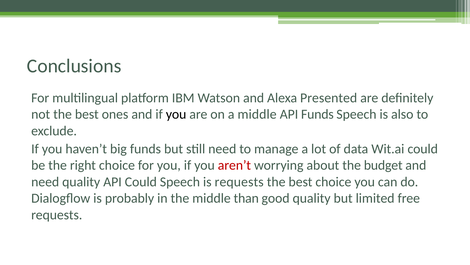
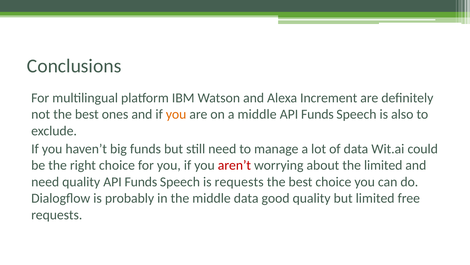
Presented: Presented -> Increment (329, 98)
you colour: black -> orange (176, 114)
the budget: budget -> limited (383, 165)
quality API Could: Could -> Funds (141, 181)
middle than: than -> data (246, 198)
